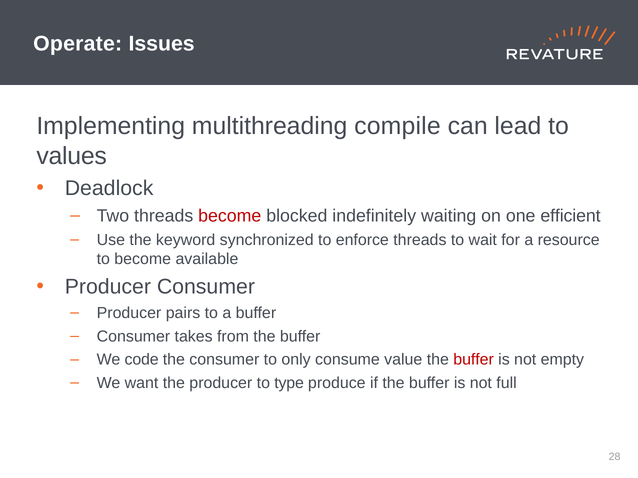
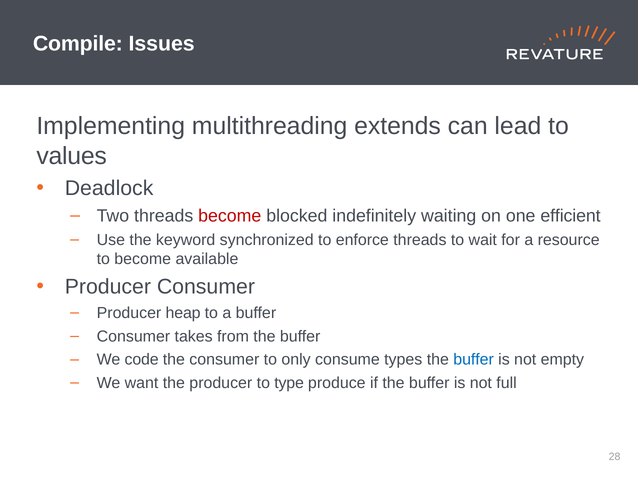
Operate: Operate -> Compile (78, 44)
compile: compile -> extends (398, 126)
pairs: pairs -> heap (183, 313)
value: value -> types (403, 360)
buffer colour: red -> blue (474, 360)
